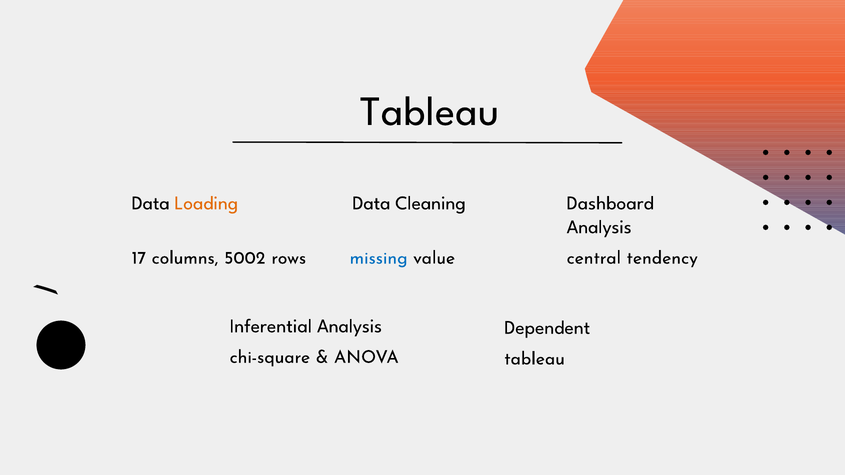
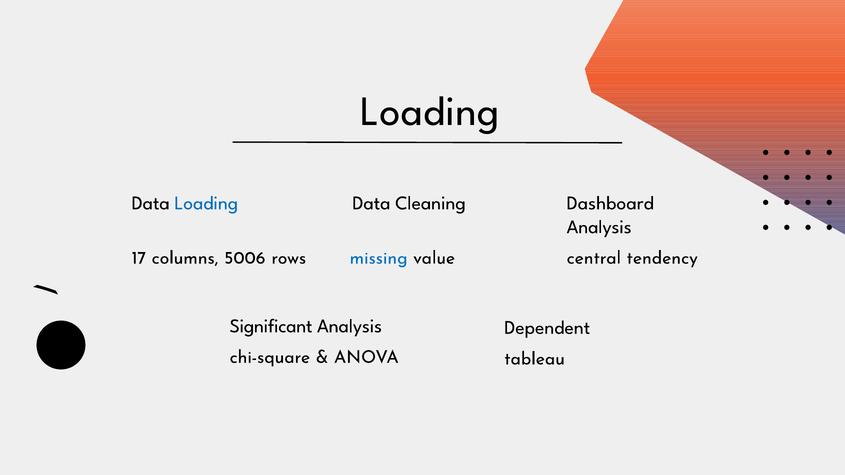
Tableau: Tableau -> Loading (430, 111)
Loading colour: orange -> blue (206, 203)
5002: 5002 -> 5006 (245, 258)
Inferential: Inferential -> Significant (271, 326)
